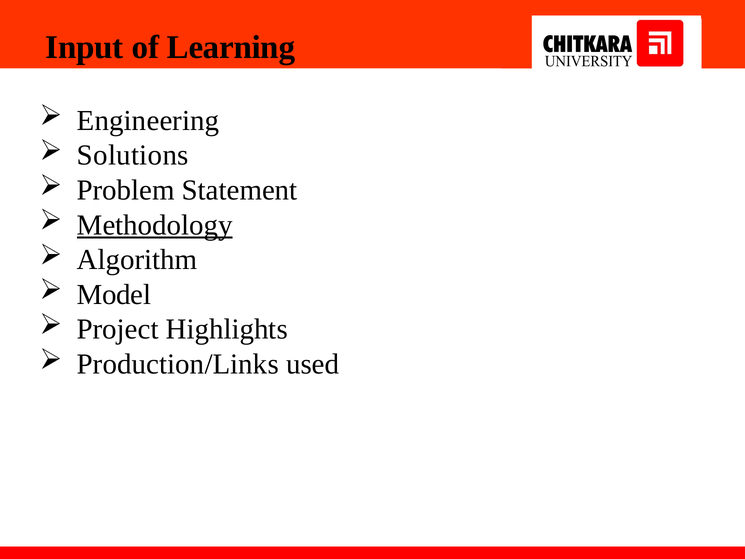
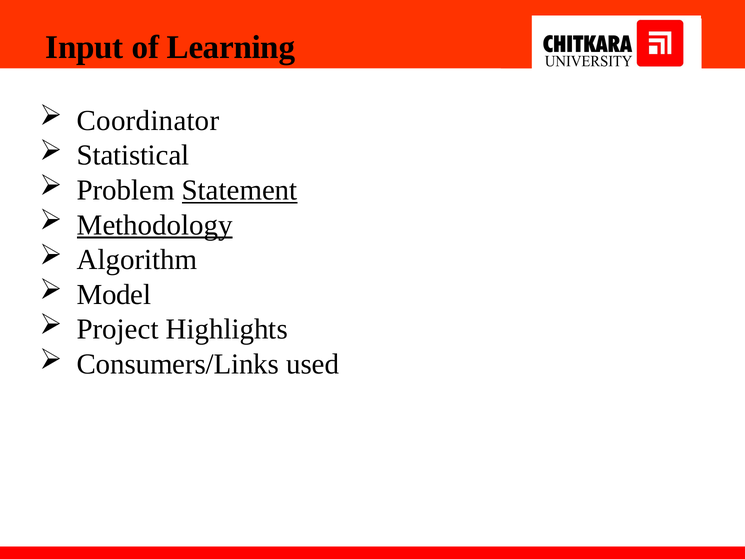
Engineering: Engineering -> Coordinator (148, 121)
Solutions: Solutions -> Statistical (133, 155)
Statement underline: none -> present (240, 190)
Production/Links: Production/Links -> Consumers/Links (178, 364)
